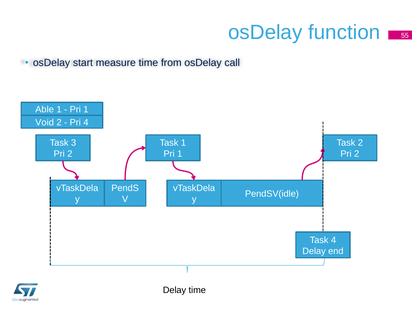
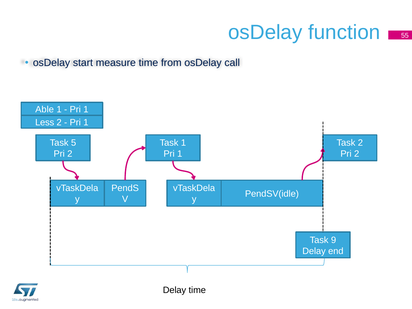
Void: Void -> Less (45, 122)
4: 4 -> 1 (86, 122)
3: 3 -> 5 (74, 143)
Task 4: 4 -> 9 (334, 240)
